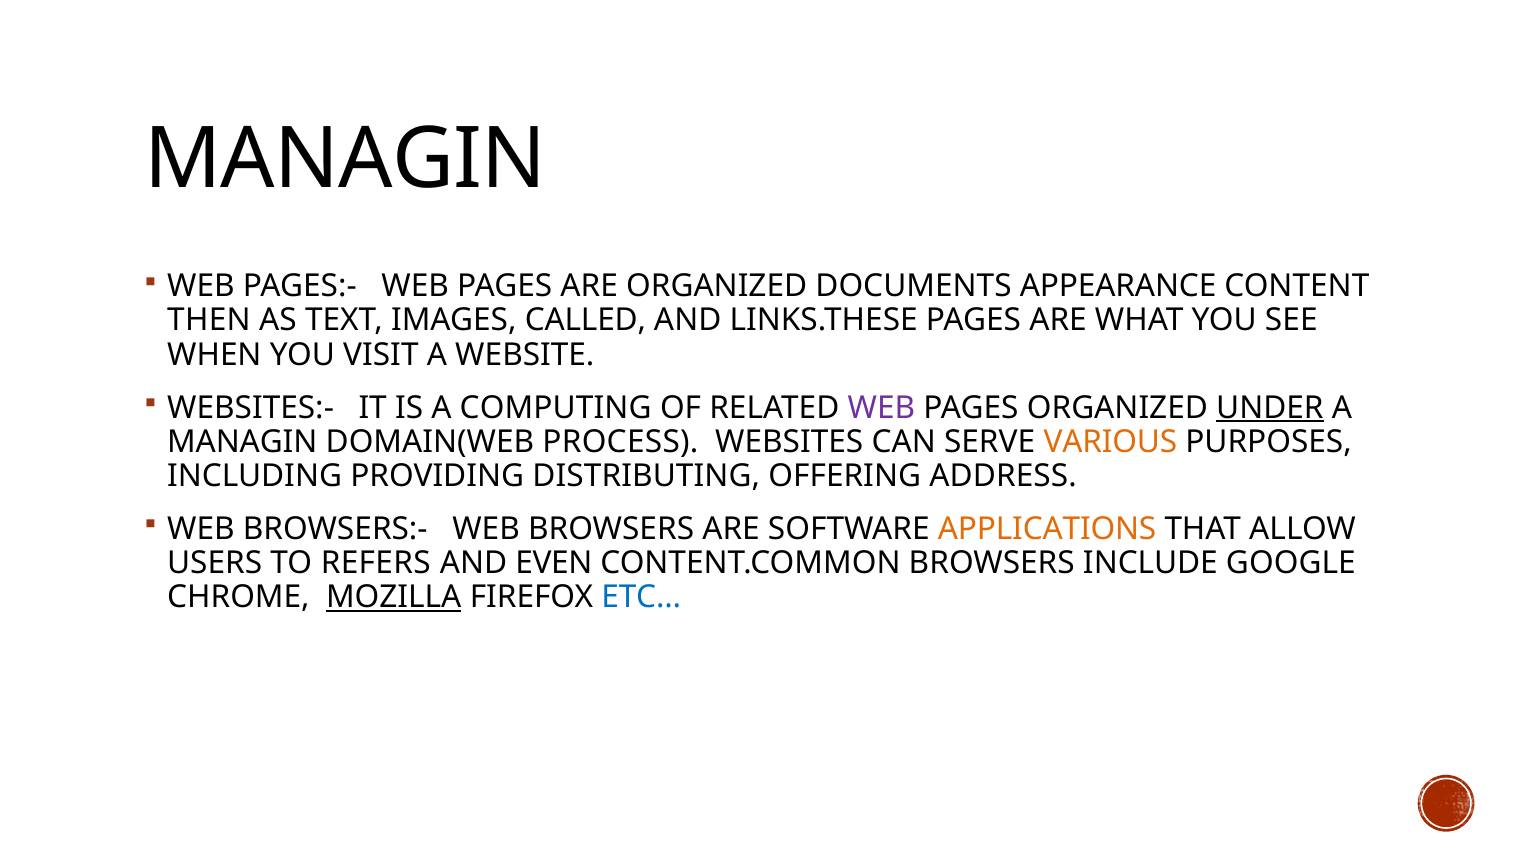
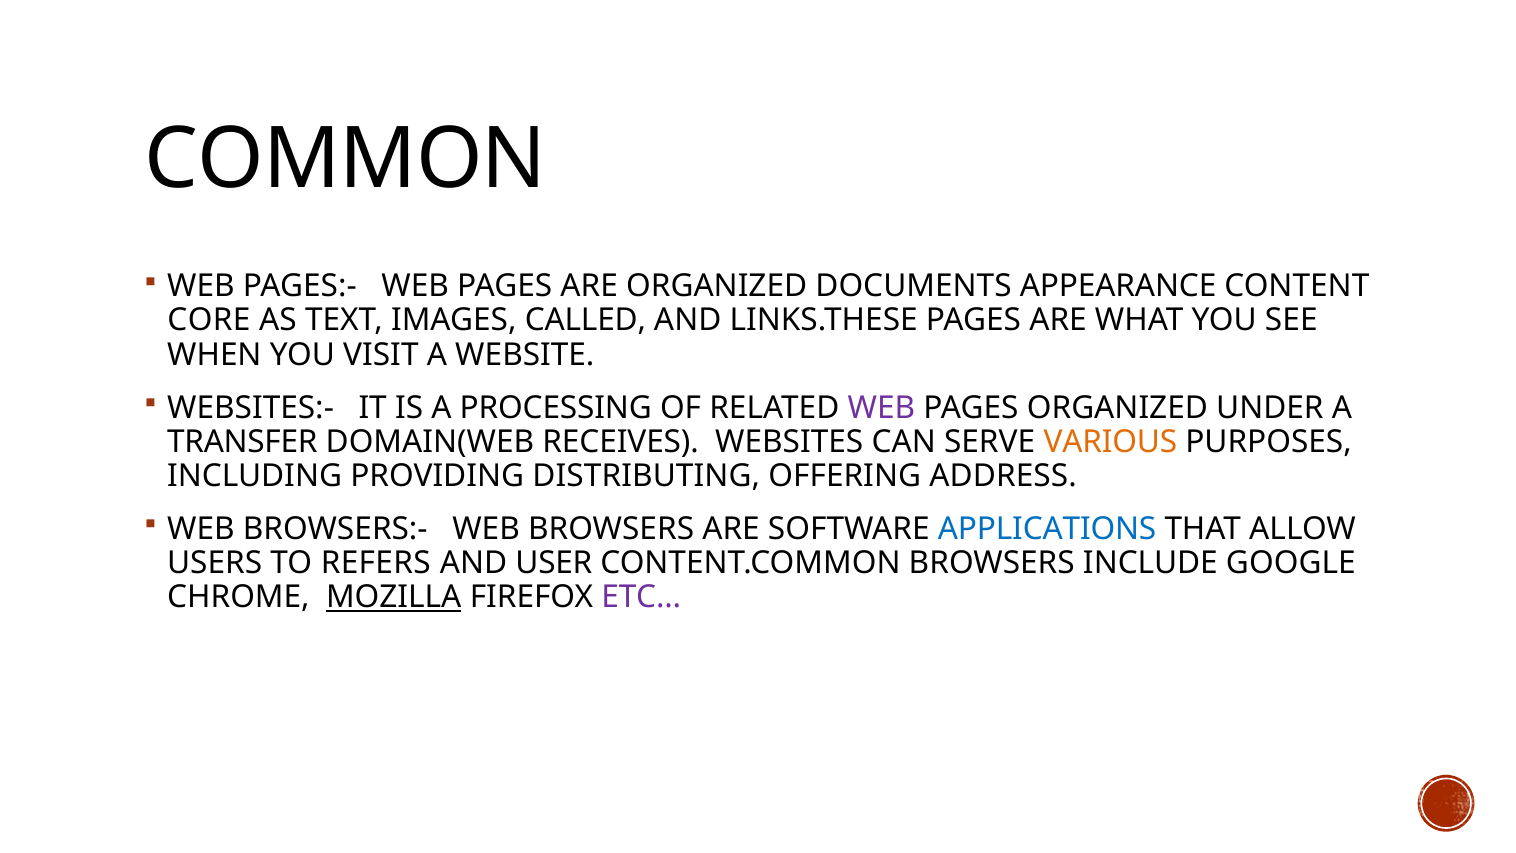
MANAGIN: MANAGIN -> COMMON (345, 160)
THEN: THEN -> CORE (209, 320)
COMPUTING: COMPUTING -> PROCESSING (556, 408)
UNDER underline: present -> none (1270, 408)
MANAGIN: MANAGIN -> TRANSFER (242, 442)
PROCESS: PROCESS -> RECEIVES (621, 442)
APPLICATIONS colour: orange -> blue (1047, 529)
EVEN: EVEN -> USER (554, 563)
ETC… colour: blue -> purple (641, 597)
